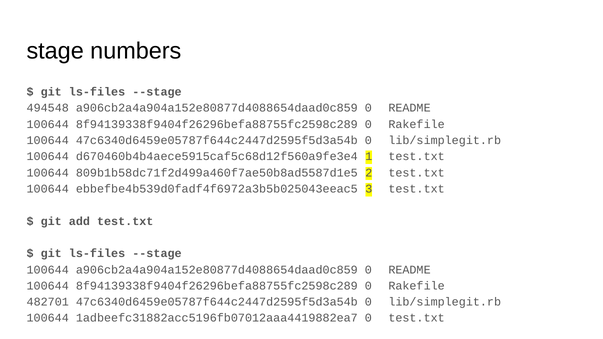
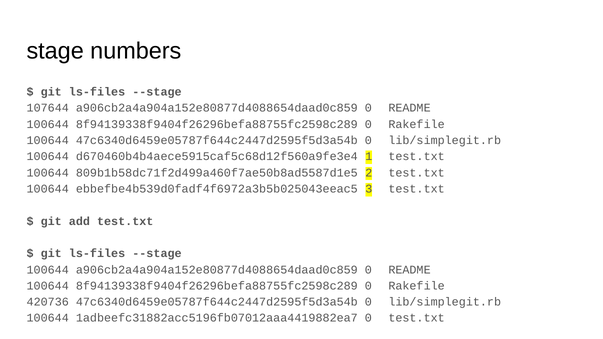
494548: 494548 -> 107644 (48, 108)
482701: 482701 -> 420736 (48, 302)
